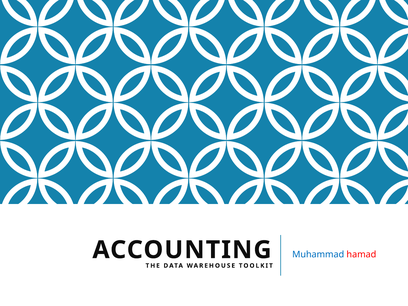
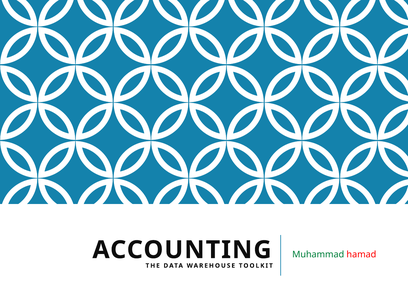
Muhammad colour: blue -> green (318, 255)
